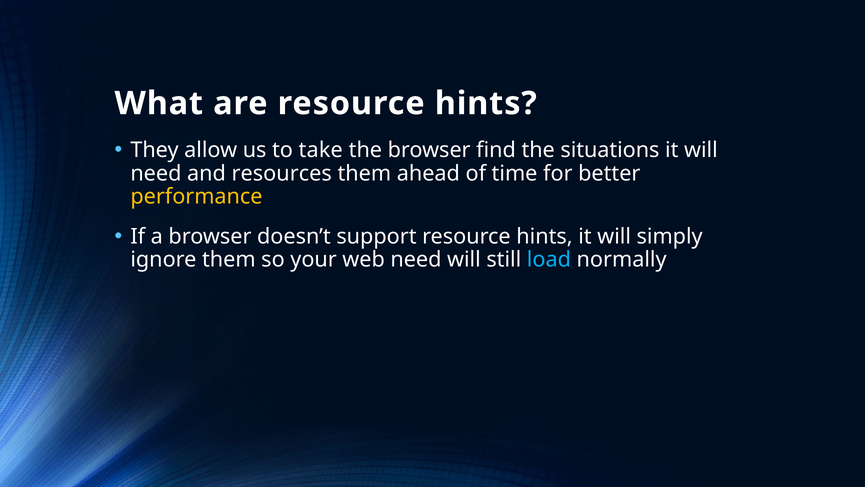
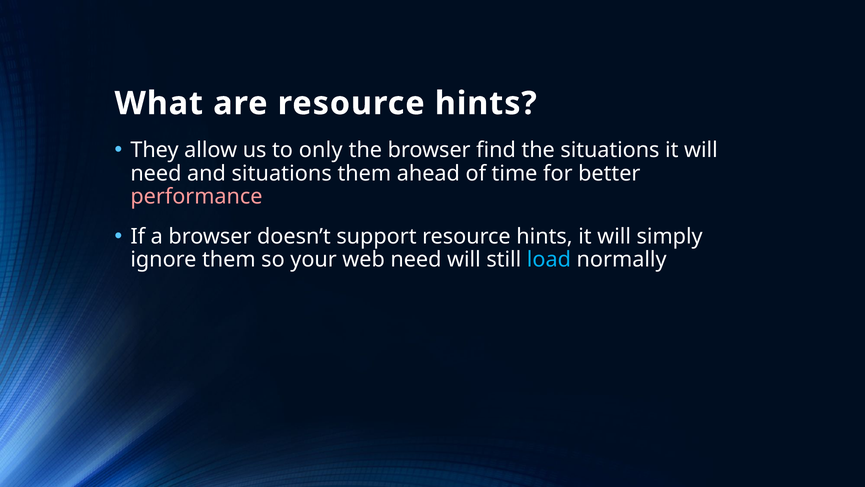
take: take -> only (321, 150)
and resources: resources -> situations (282, 173)
performance colour: yellow -> pink (196, 197)
